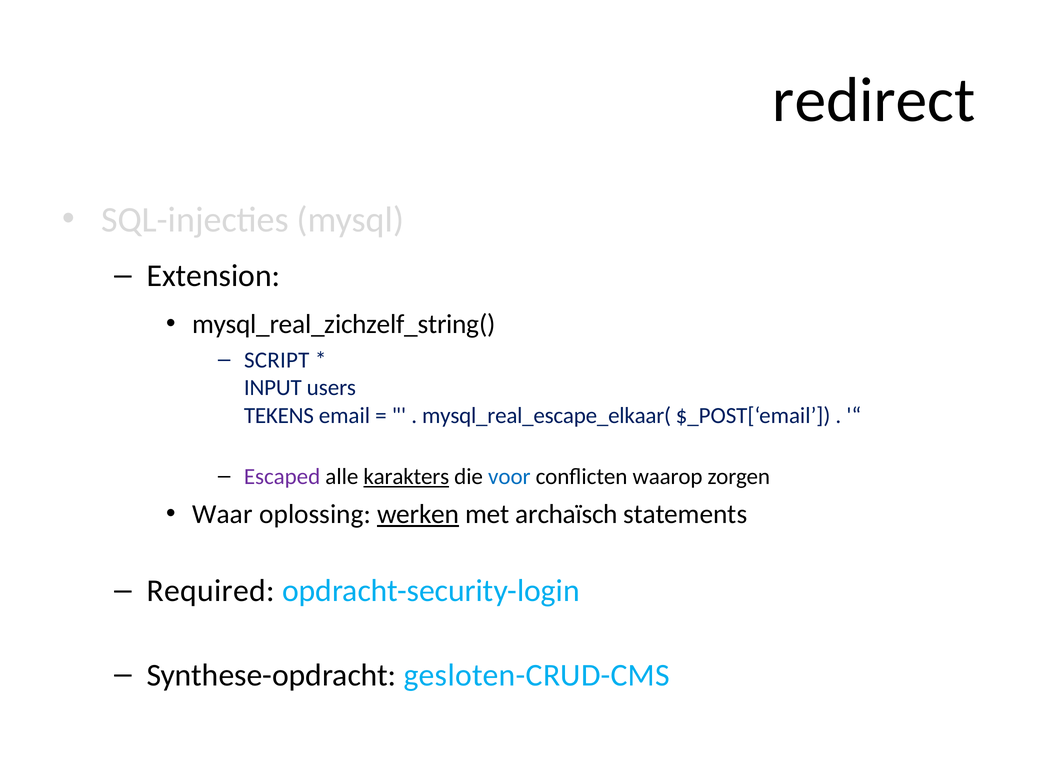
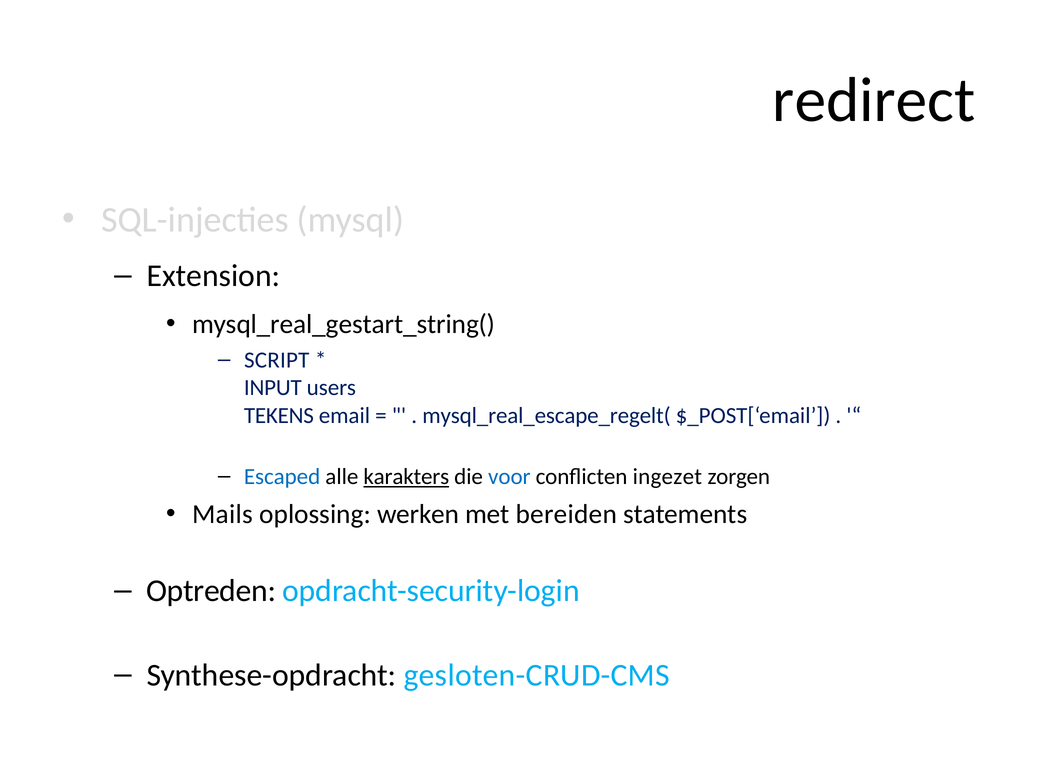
mysql_real_zichzelf_string(: mysql_real_zichzelf_string( -> mysql_real_gestart_string( (344, 324)
mysql_real_escape_elkaar(: mysql_real_escape_elkaar( -> mysql_real_escape_regelt( (547, 415)
Escaped colour: purple -> blue (282, 476)
waarop: waarop -> ingezet (667, 476)
Waar: Waar -> Mails (222, 514)
werken underline: present -> none (418, 514)
archaïsch: archaïsch -> bereiden (566, 514)
Required: Required -> Optreden (211, 591)
